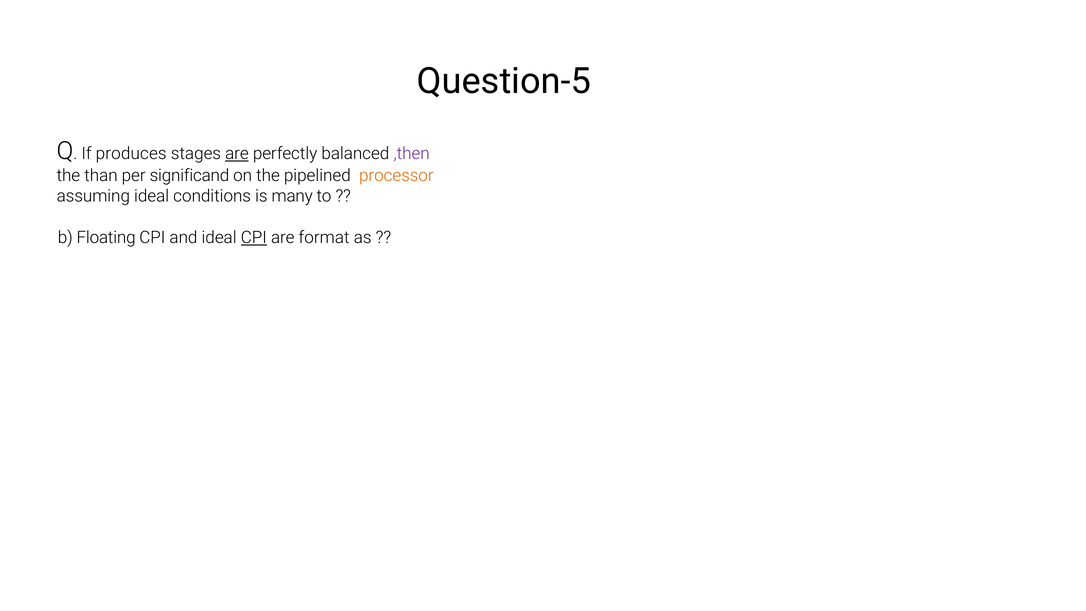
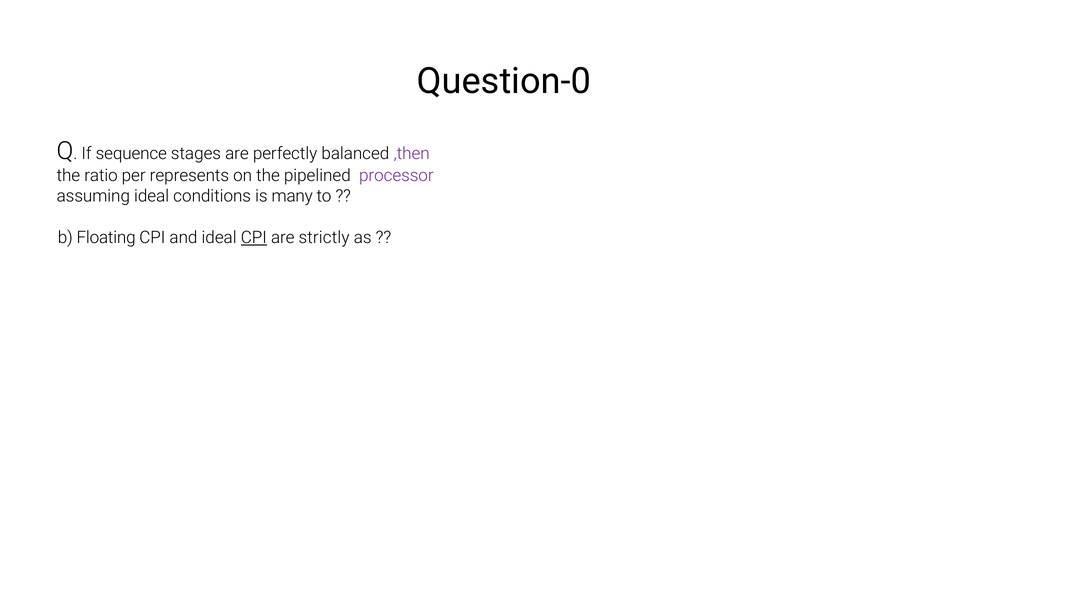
Question-5: Question-5 -> Question-0 (504, 81)
produces: produces -> sequence (131, 154)
are underline: present -> none (237, 154)
than: than -> ratio (101, 176)
significand: significand -> represents (189, 176)
processor colour: orange -> purple (396, 176)
format: format -> strictly (324, 238)
